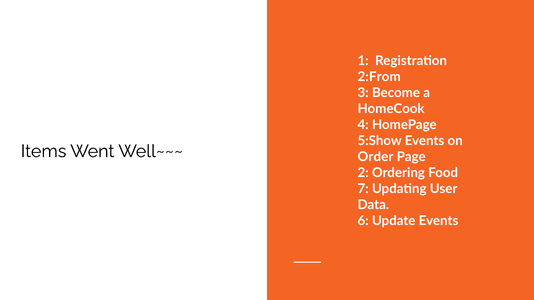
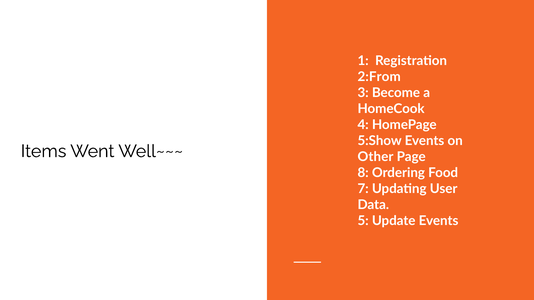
Order: Order -> Other (375, 157)
2: 2 -> 8 (363, 173)
6: 6 -> 5 (363, 221)
